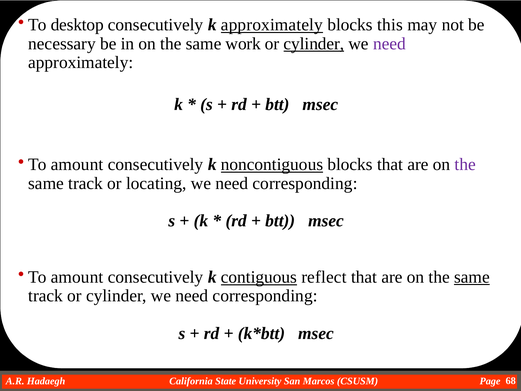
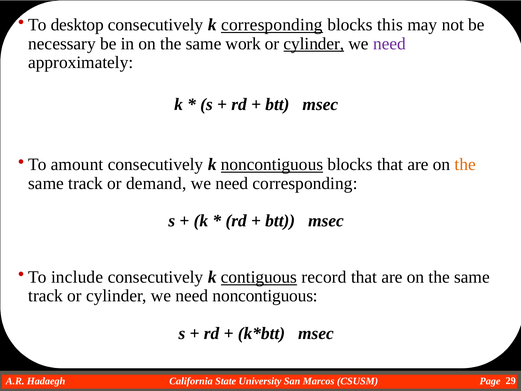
k approximately: approximately -> corresponding (272, 25)
the colour: purple -> orange (465, 164)
locating: locating -> demand (156, 183)
amount: amount -> include (77, 277)
reflect: reflect -> record (324, 277)
same underline: present -> none (472, 277)
cylinder we need corresponding: corresponding -> noncontiguous (265, 296)
68: 68 -> 29 (511, 381)
